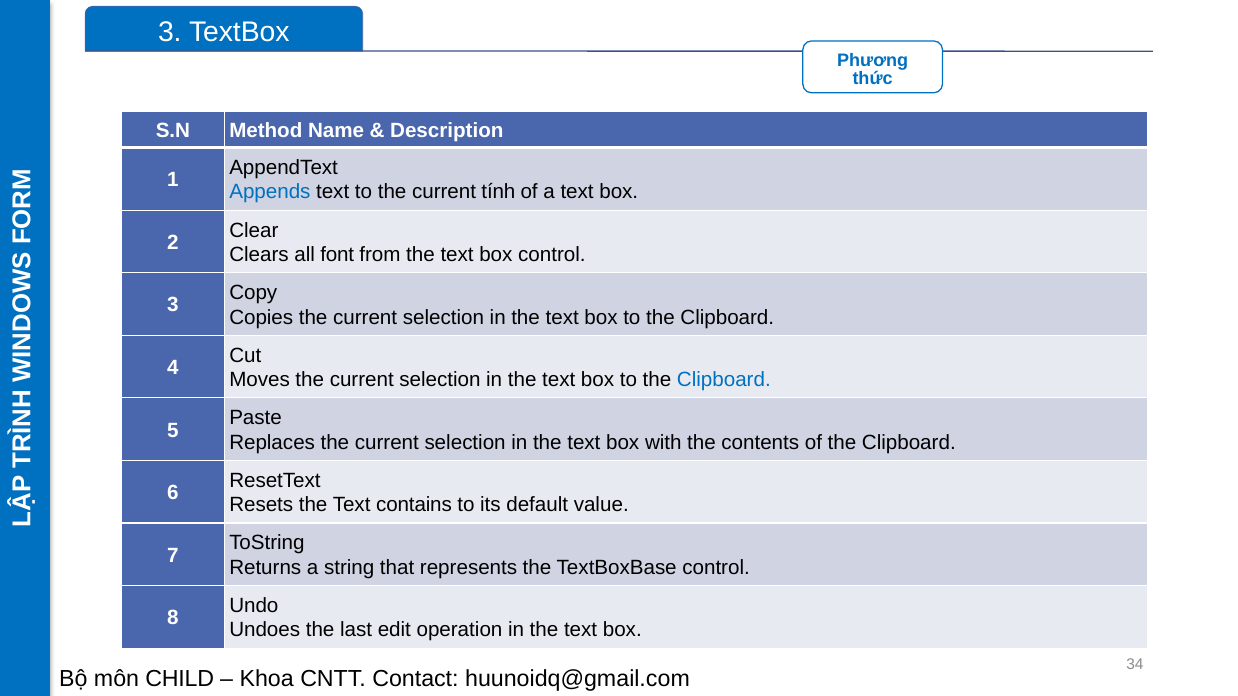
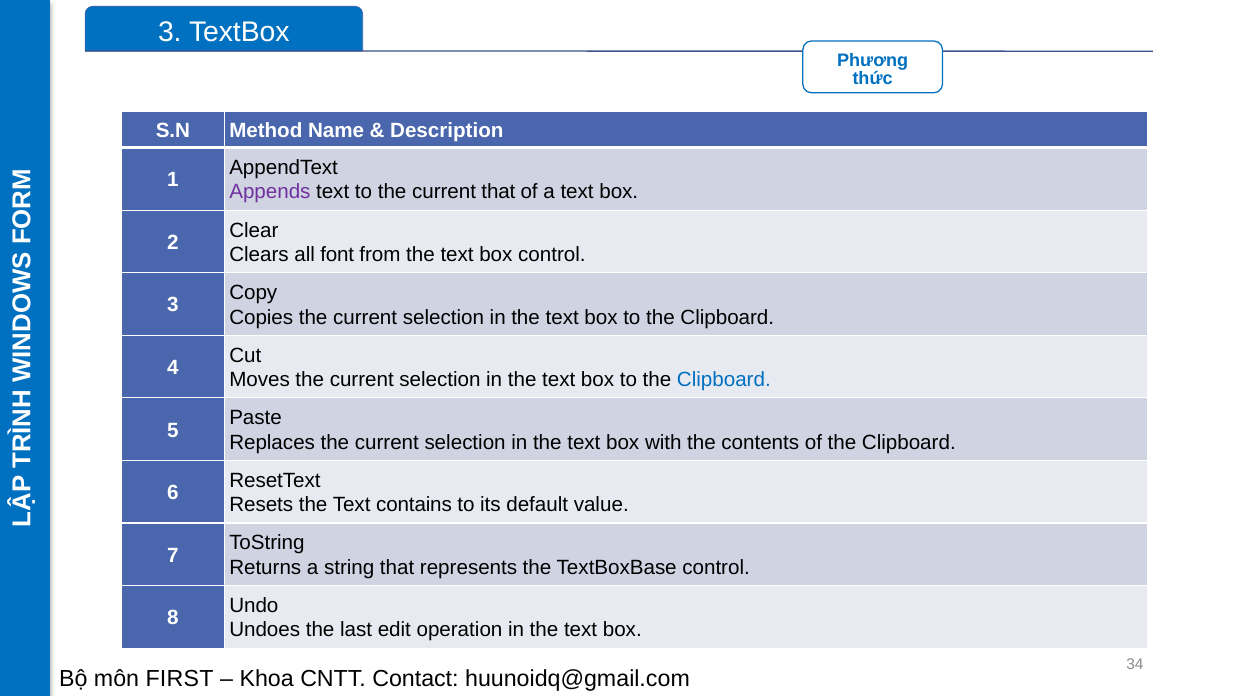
Appends colour: blue -> purple (270, 192)
current tính: tính -> that (498, 192)
CHILD: CHILD -> FIRST (180, 679)
